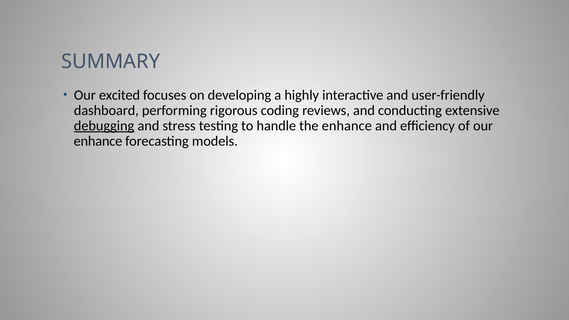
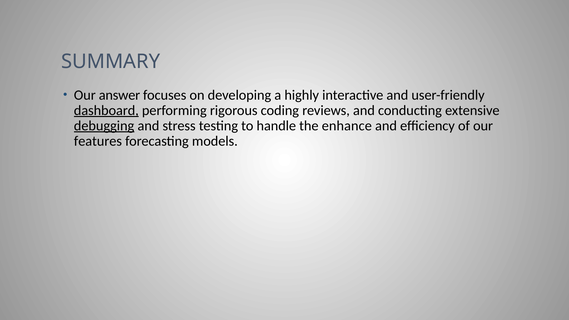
excited: excited -> answer (119, 95)
dashboard underline: none -> present (106, 110)
enhance: enhance -> features (98, 141)
